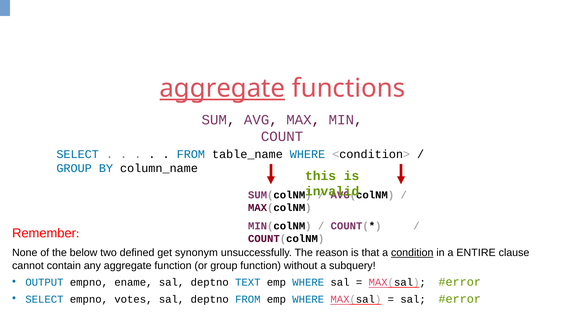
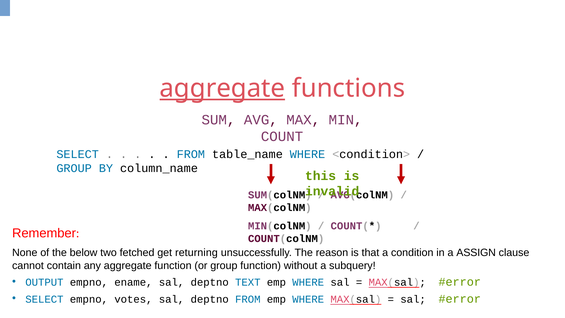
defined: defined -> fetched (137, 253)
synonym: synonym -> returning (196, 253)
condition underline: present -> none (412, 253)
ENTIRE: ENTIRE -> ASSIGN (476, 253)
